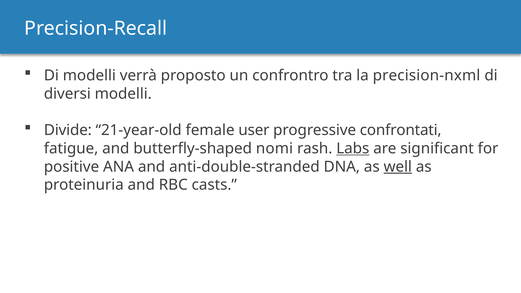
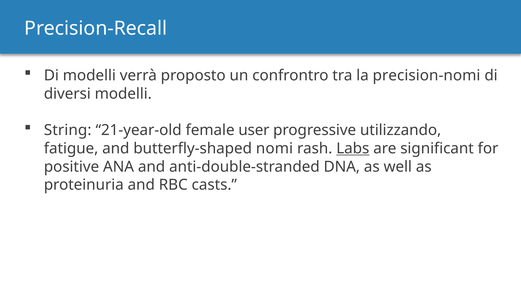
precision-nxml: precision-nxml -> precision-nomi (427, 76)
Divide: Divide -> String (68, 130)
confrontati: confrontati -> utilizzando (401, 130)
well underline: present -> none (398, 167)
